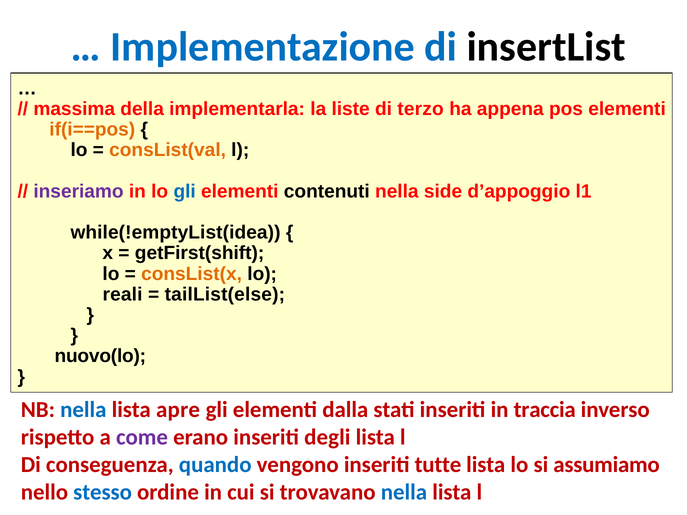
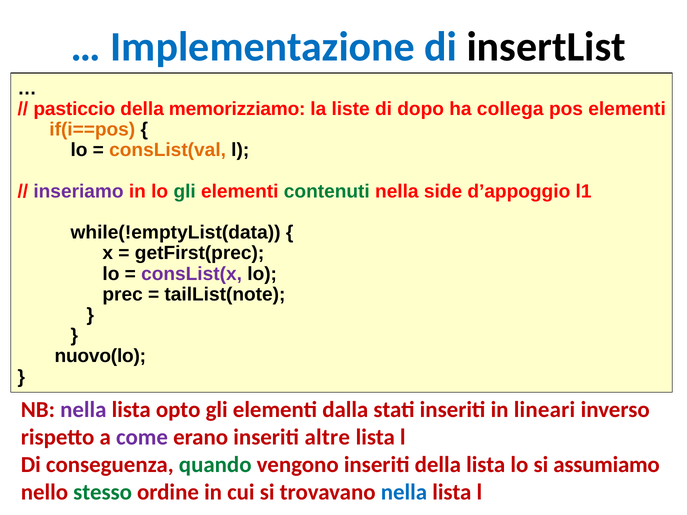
massima: massima -> pasticcio (74, 109)
implementarla: implementarla -> memorizziamo (237, 109)
terzo: terzo -> dopo (421, 109)
appena: appena -> collega (510, 109)
gli colour: blue -> green (185, 191)
contenuti colour: black -> green (327, 191)
while(!emptyList(idea: while(!emptyList(idea -> while(!emptyList(data (176, 233)
getFirst(shift: getFirst(shift -> getFirst(prec (200, 253)
consList(x colour: orange -> purple (192, 274)
reali: reali -> prec (123, 294)
tailList(else: tailList(else -> tailList(note (225, 294)
nella colour: blue -> purple (83, 410)
apre: apre -> opto (178, 410)
traccia: traccia -> lineari (544, 410)
degli: degli -> altre (327, 437)
quando colour: blue -> green (215, 465)
inseriti tutte: tutte -> della (438, 465)
stesso colour: blue -> green (103, 492)
